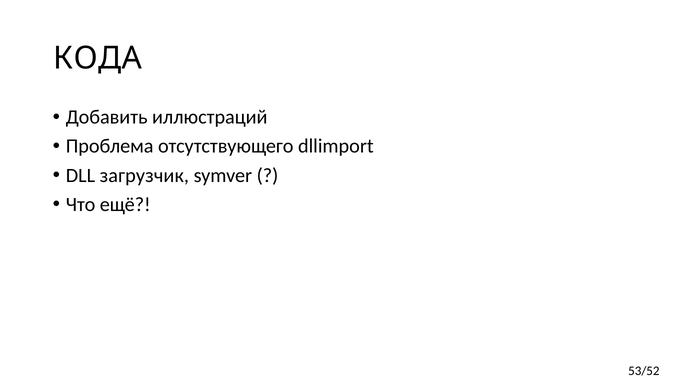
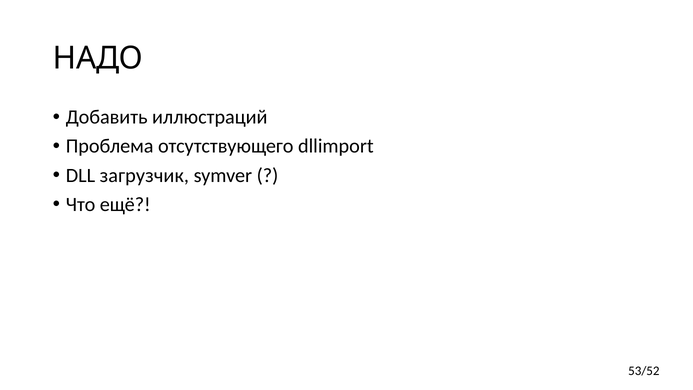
КОДА: КОДА -> НАДО (98, 58)
